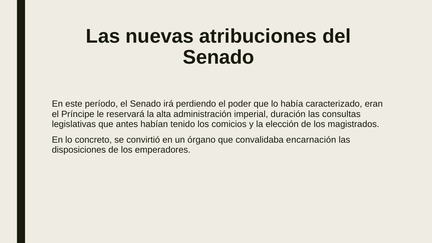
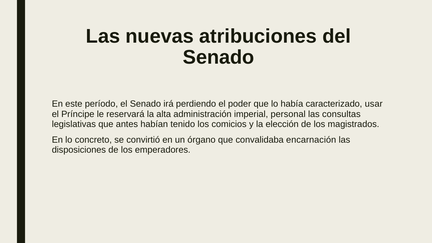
eran: eran -> usar (374, 104)
duración: duración -> personal (288, 114)
